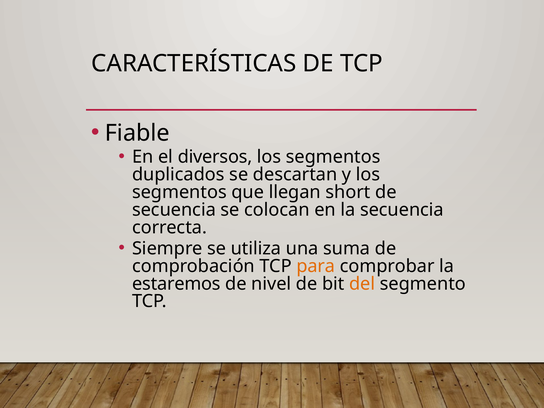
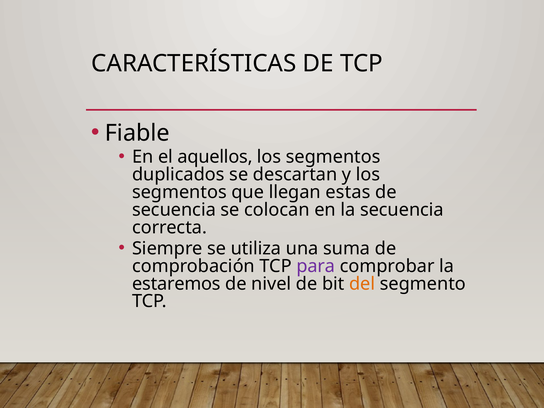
diversos: diversos -> aquellos (215, 157)
short: short -> estas (348, 192)
para colour: orange -> purple (316, 266)
